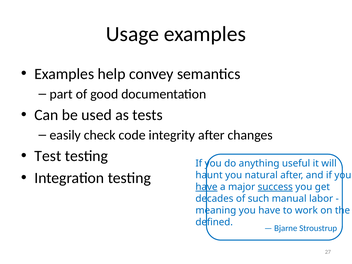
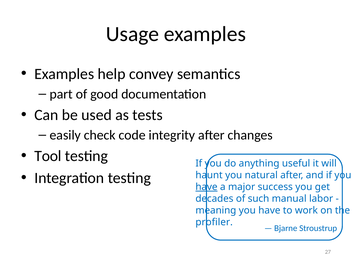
Test: Test -> Tool (48, 156)
success underline: present -> none (275, 187)
defined: defined -> profiler (214, 222)
